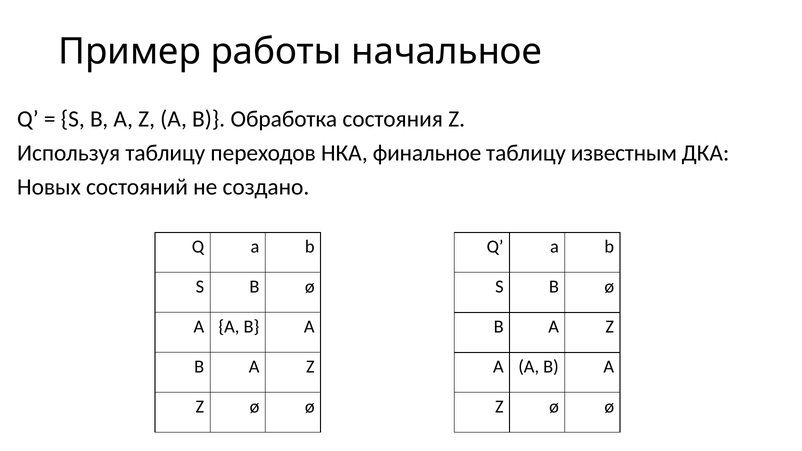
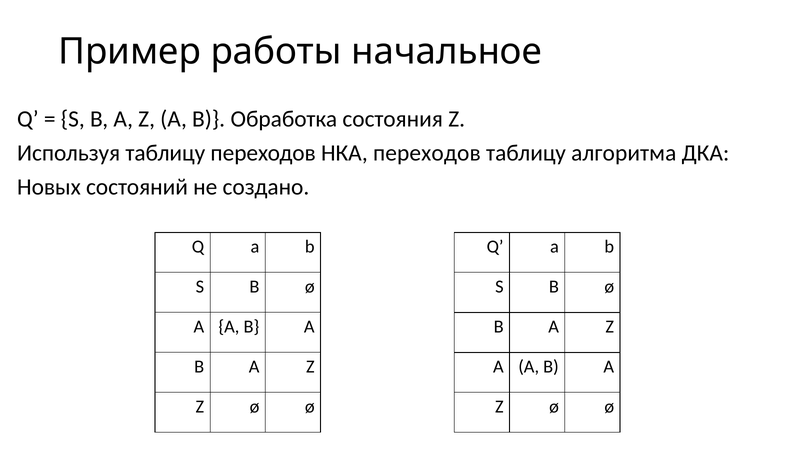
НКА финальное: финальное -> переходов (427, 153)
известным: известным -> алгоритма (624, 153)
